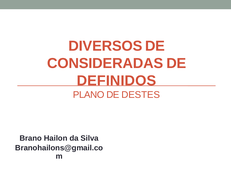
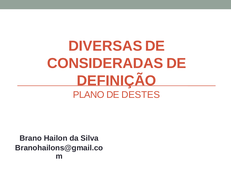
DIVERSOS: DIVERSOS -> DIVERSAS (105, 46)
DEFINIDOS: DEFINIDOS -> DEFINIÇÃO (116, 81)
